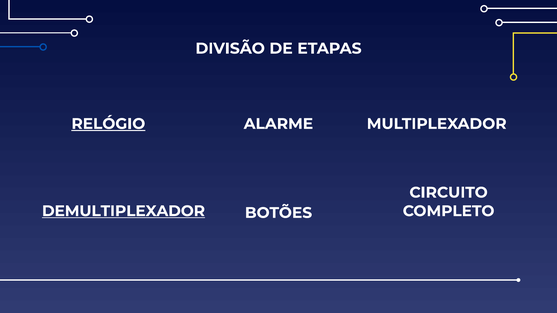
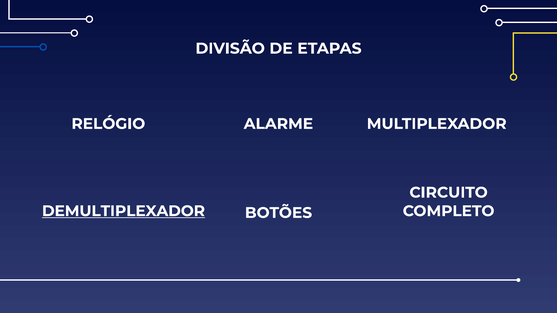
RELÓGIO underline: present -> none (108, 124)
